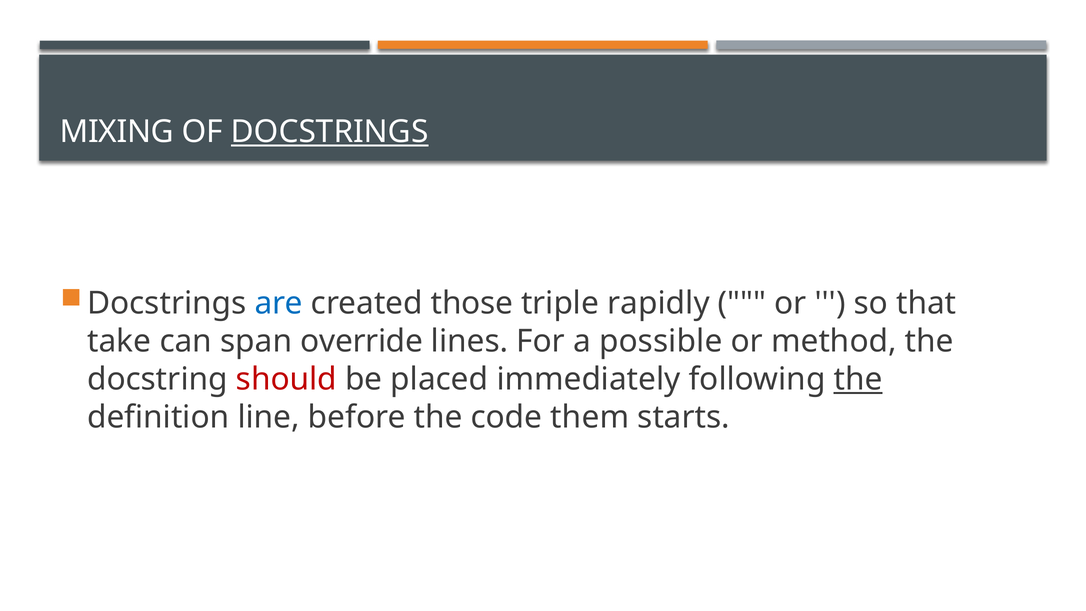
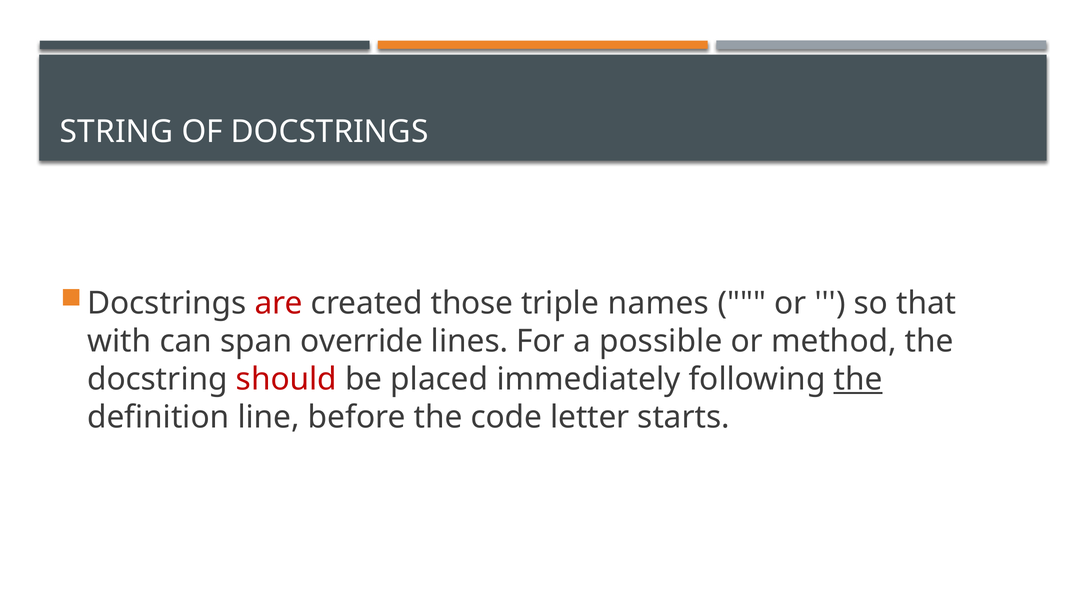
MIXING: MIXING -> STRING (117, 132)
DOCSTRINGS underline: present -> none (330, 132)
are colour: blue -> red (279, 303)
rapidly: rapidly -> names (658, 303)
take: take -> with (119, 341)
them: them -> letter (590, 417)
